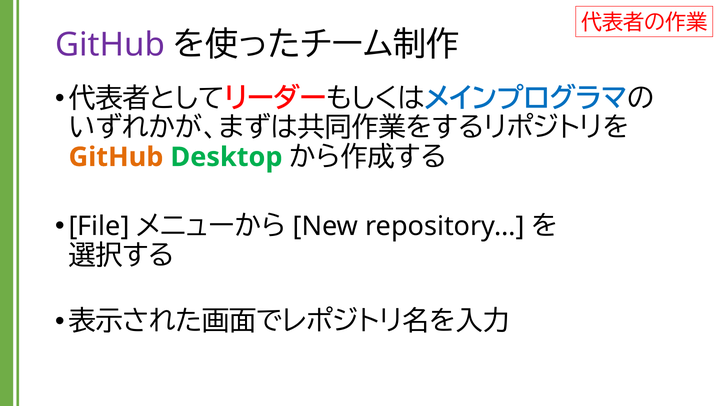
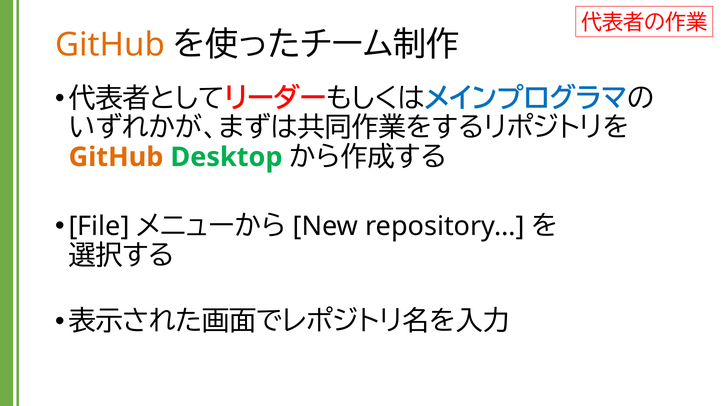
GitHub colour: purple -> orange (110, 45)
